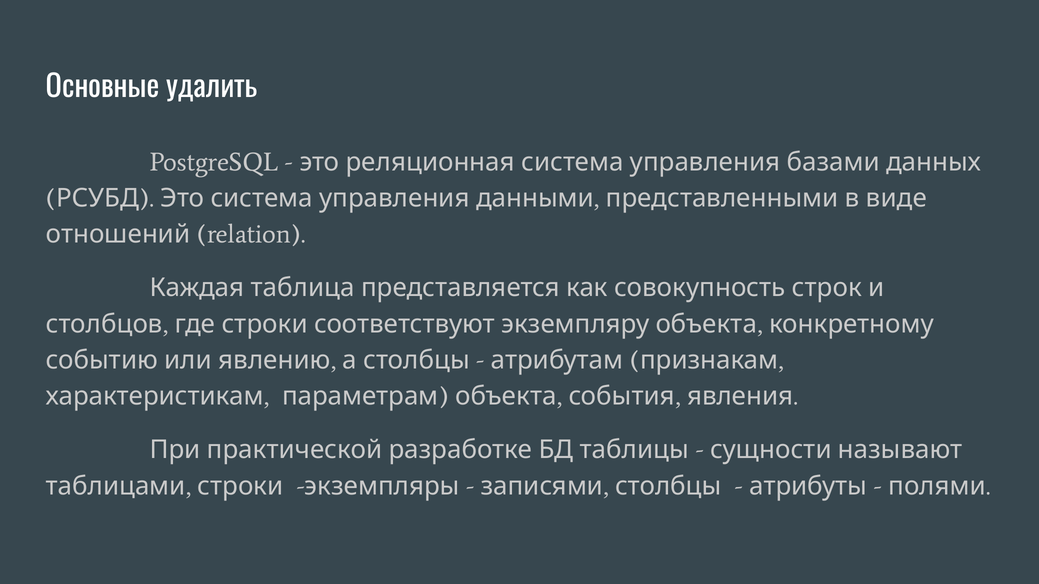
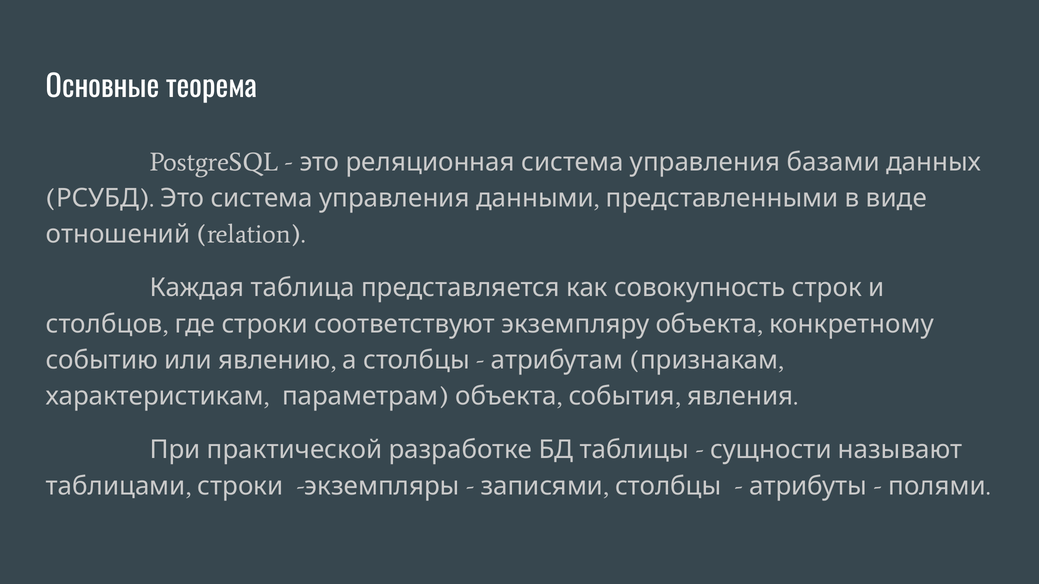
удалить: удалить -> теорема (212, 87)
